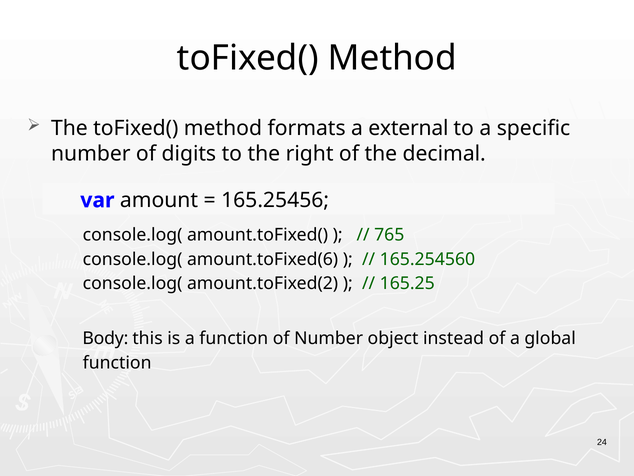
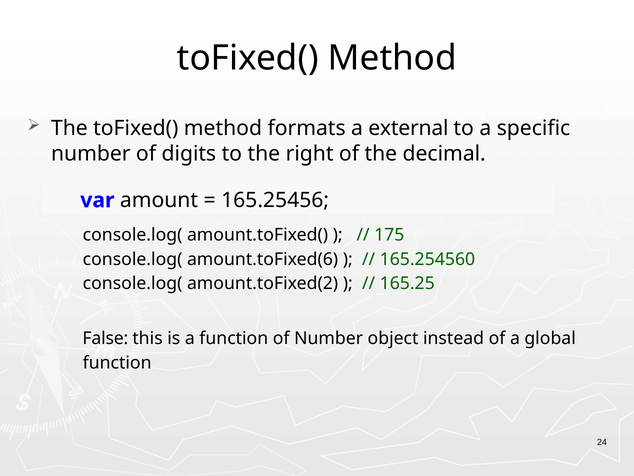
765: 765 -> 175 (389, 235)
Body: Body -> False (105, 338)
